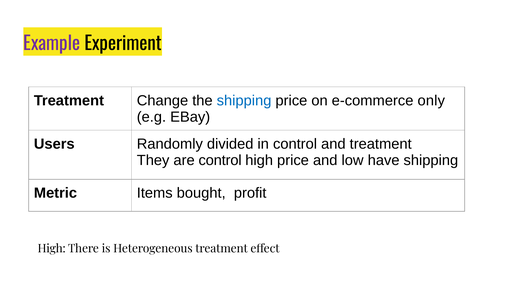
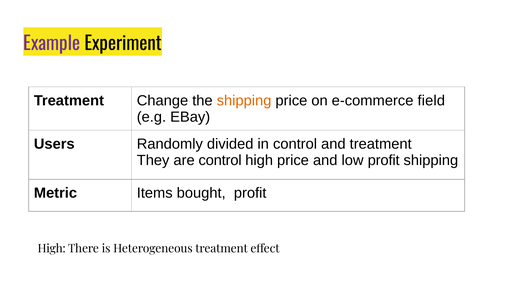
shipping colour: blue -> orange (244, 101)
only: only -> field (431, 101)
low have: have -> profit (384, 160)
